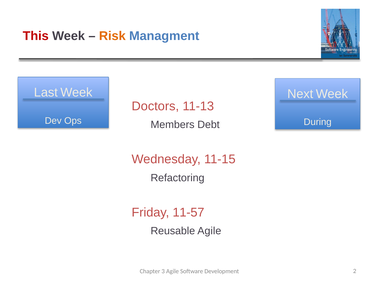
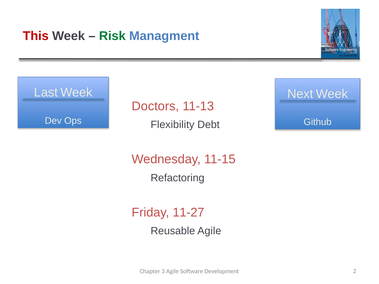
Risk colour: orange -> green (112, 36)
During: During -> Github (318, 122)
Members: Members -> Flexibility (173, 125)
11-57: 11-57 -> 11-27 (188, 213)
